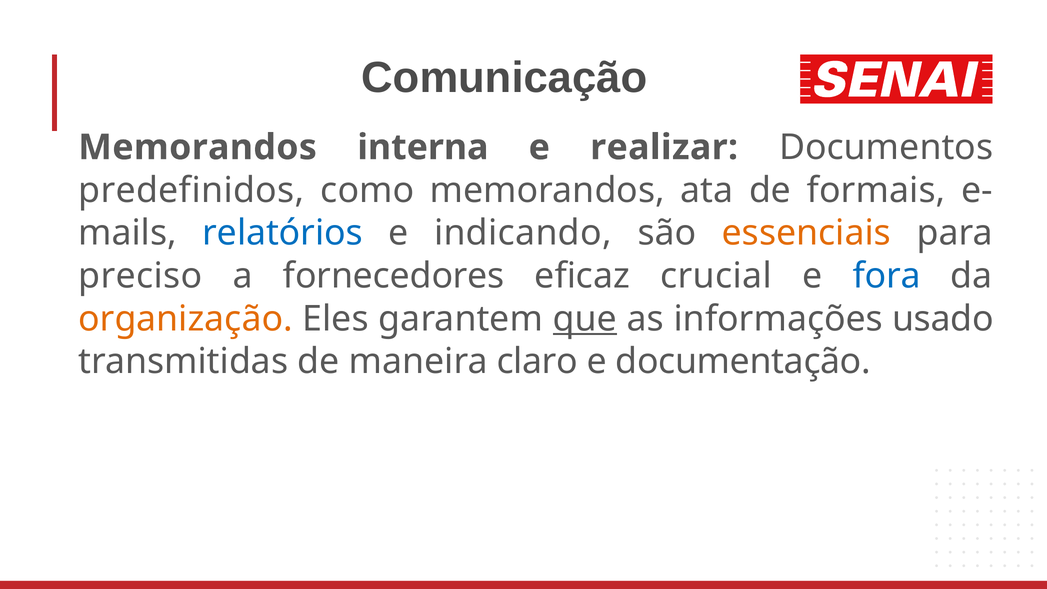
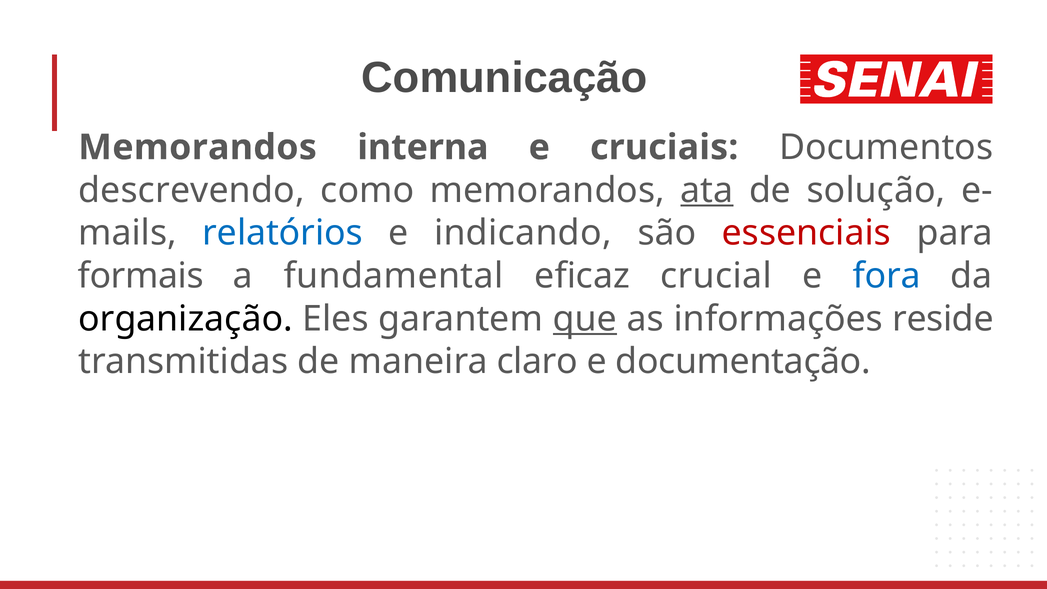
realizar: realizar -> cruciais (664, 147)
predefinidos: predefinidos -> descrevendo (191, 190)
ata underline: none -> present (707, 190)
formais: formais -> solução (876, 190)
essenciais colour: orange -> red (806, 233)
preciso: preciso -> formais (141, 276)
fornecedores: fornecedores -> fundamental (393, 276)
organização colour: orange -> black (185, 319)
usado: usado -> reside (943, 319)
